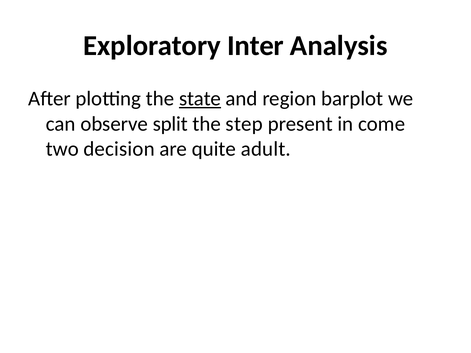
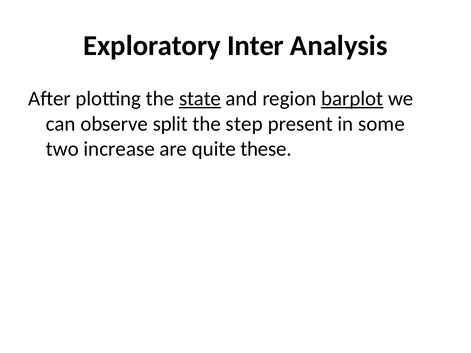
barplot underline: none -> present (352, 99)
come: come -> some (381, 124)
decision: decision -> increase (119, 149)
adult: adult -> these (266, 149)
